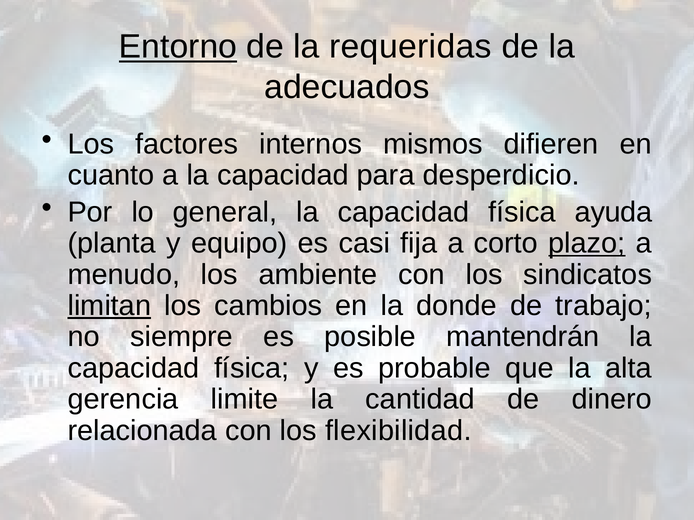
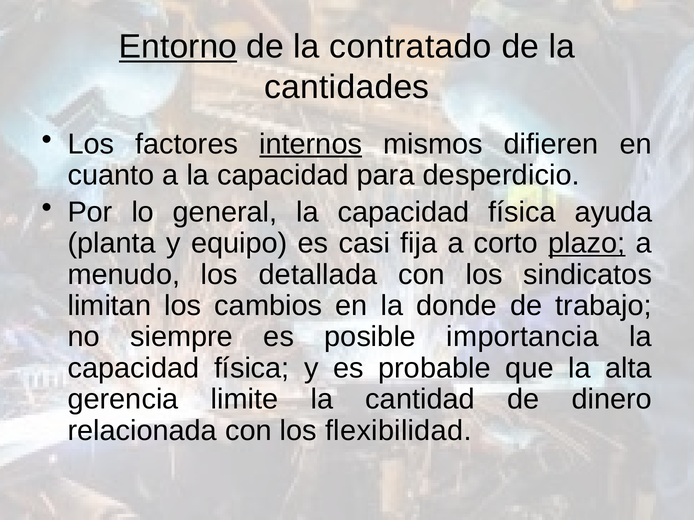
requeridas: requeridas -> contratado (411, 47)
adecuados: adecuados -> cantidades (347, 87)
internos underline: none -> present (311, 144)
ambiente: ambiente -> detallada (318, 275)
limitan underline: present -> none (109, 306)
mantendrán: mantendrán -> importancia (523, 337)
